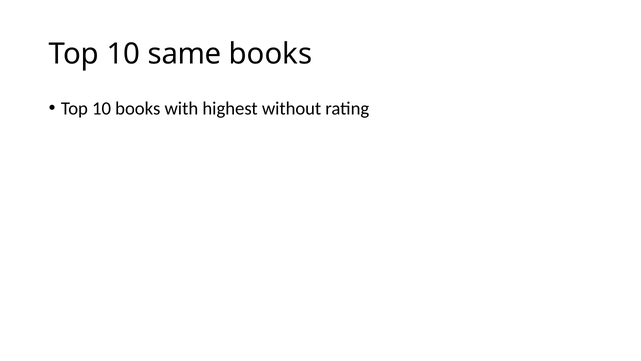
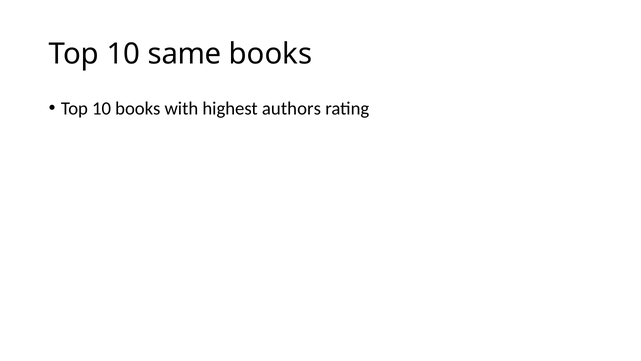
without: without -> authors (291, 108)
